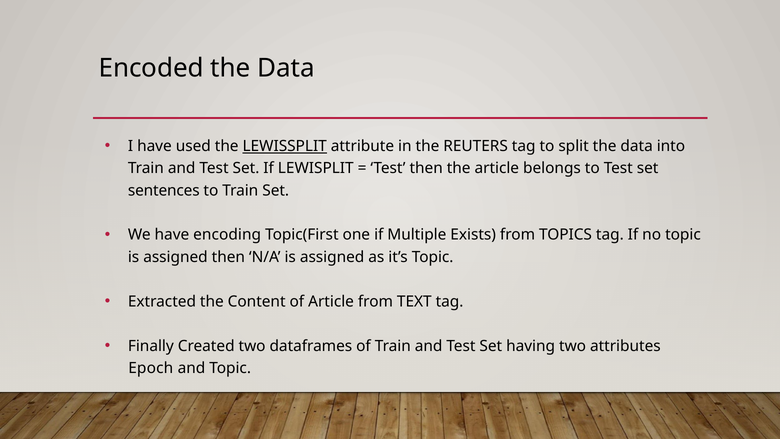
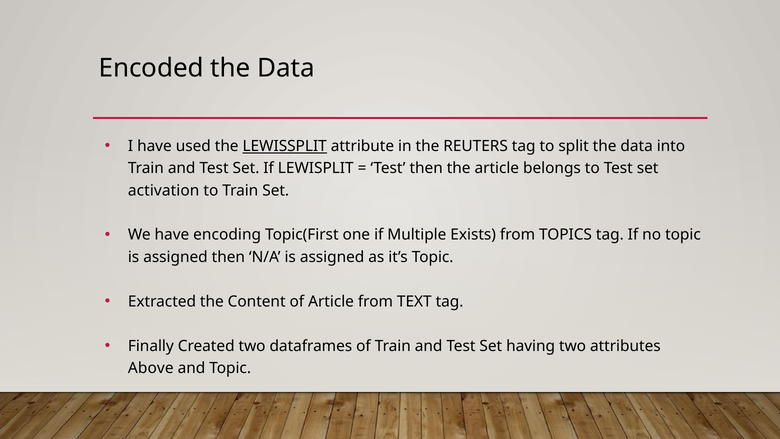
sentences: sentences -> activation (164, 190)
Epoch: Epoch -> Above (151, 368)
